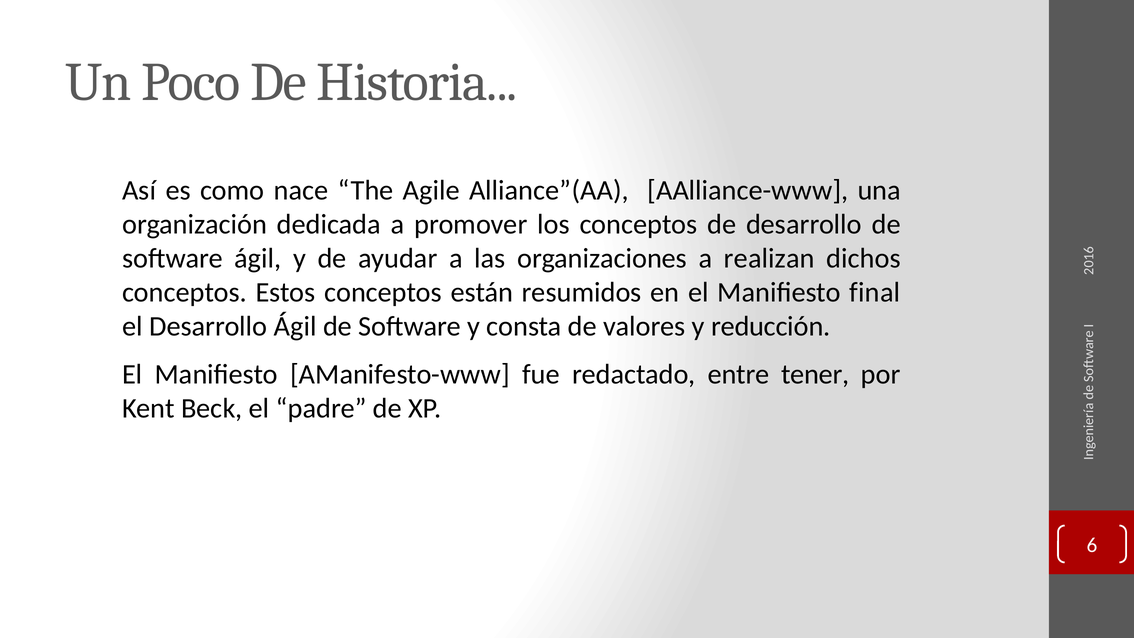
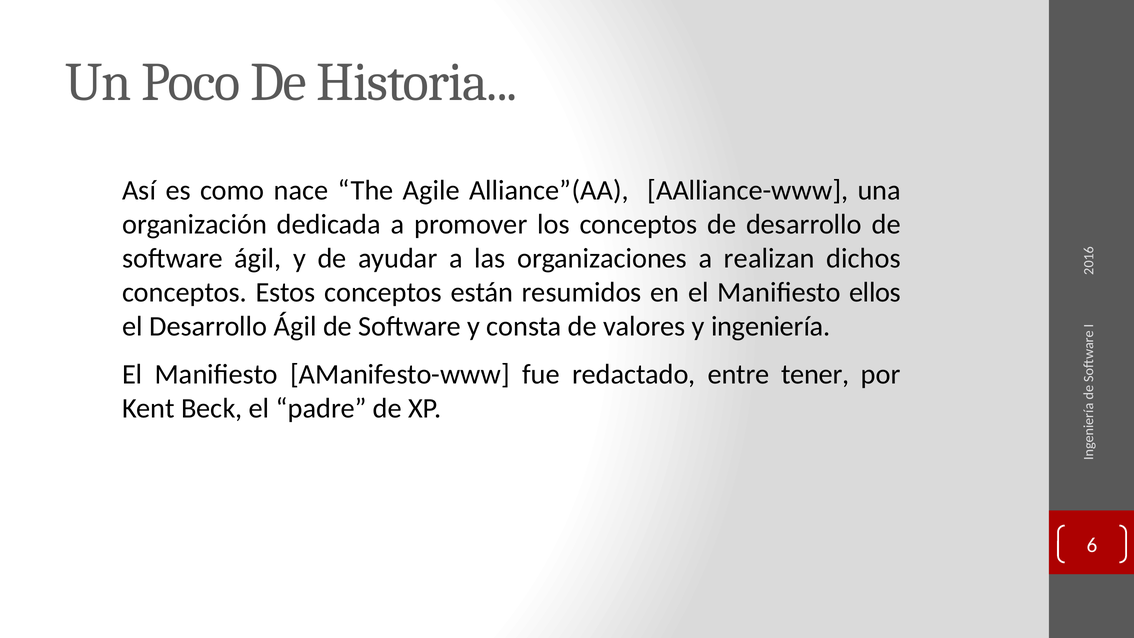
final: final -> ellos (875, 292)
reducción: reducción -> ingeniería (771, 326)
